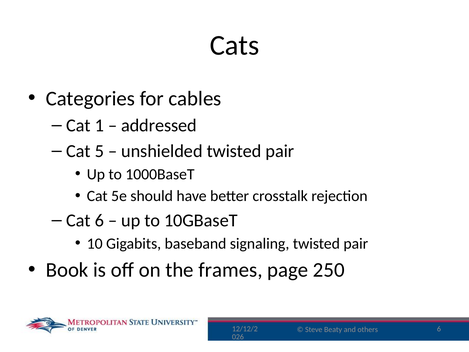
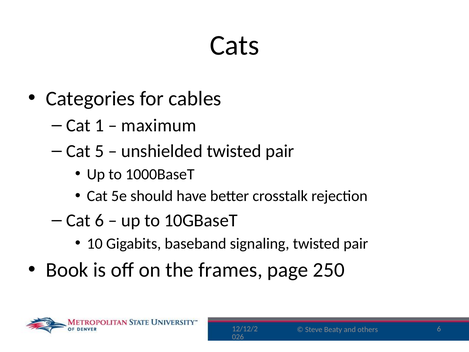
addressed: addressed -> maximum (159, 125)
